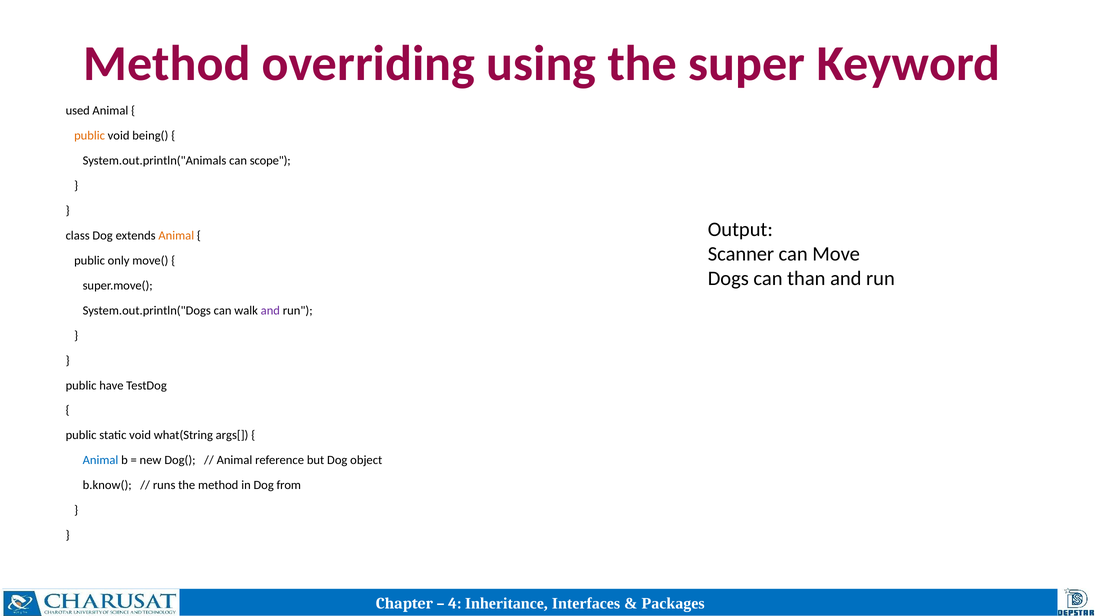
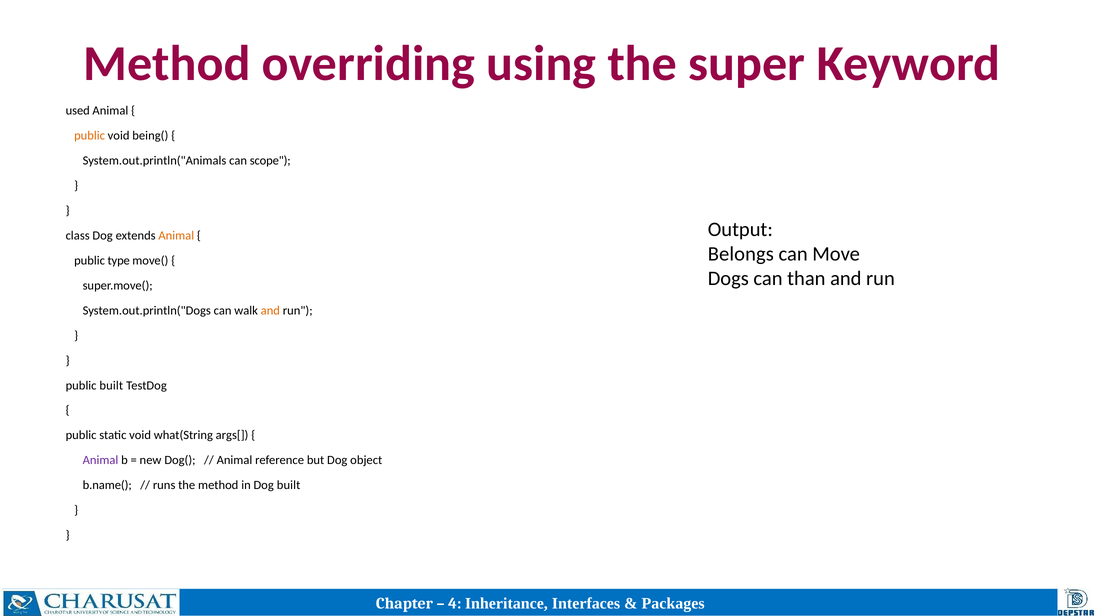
Scanner: Scanner -> Belongs (741, 254)
only: only -> type (119, 261)
and colour: purple -> orange (270, 310)
public have: have -> built (111, 385)
Animal colour: blue -> purple (100, 460)
b.know(: b.know( -> b.name( (107, 485)
Dog from: from -> built (289, 485)
